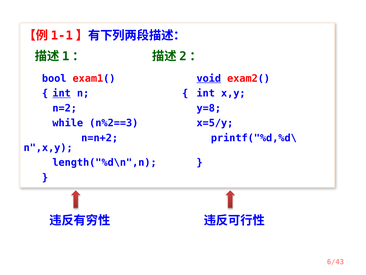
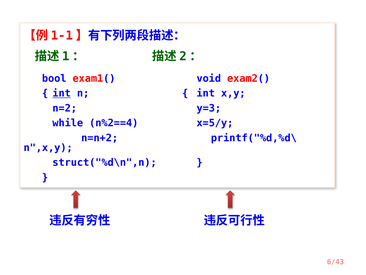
void underline: present -> none (209, 78)
y=8: y=8 -> y=3 (209, 108)
n%2==3: n%2==3 -> n%2==4 (114, 123)
length("%d\n",n: length("%d\n",n -> struct("%d\n",n (105, 162)
